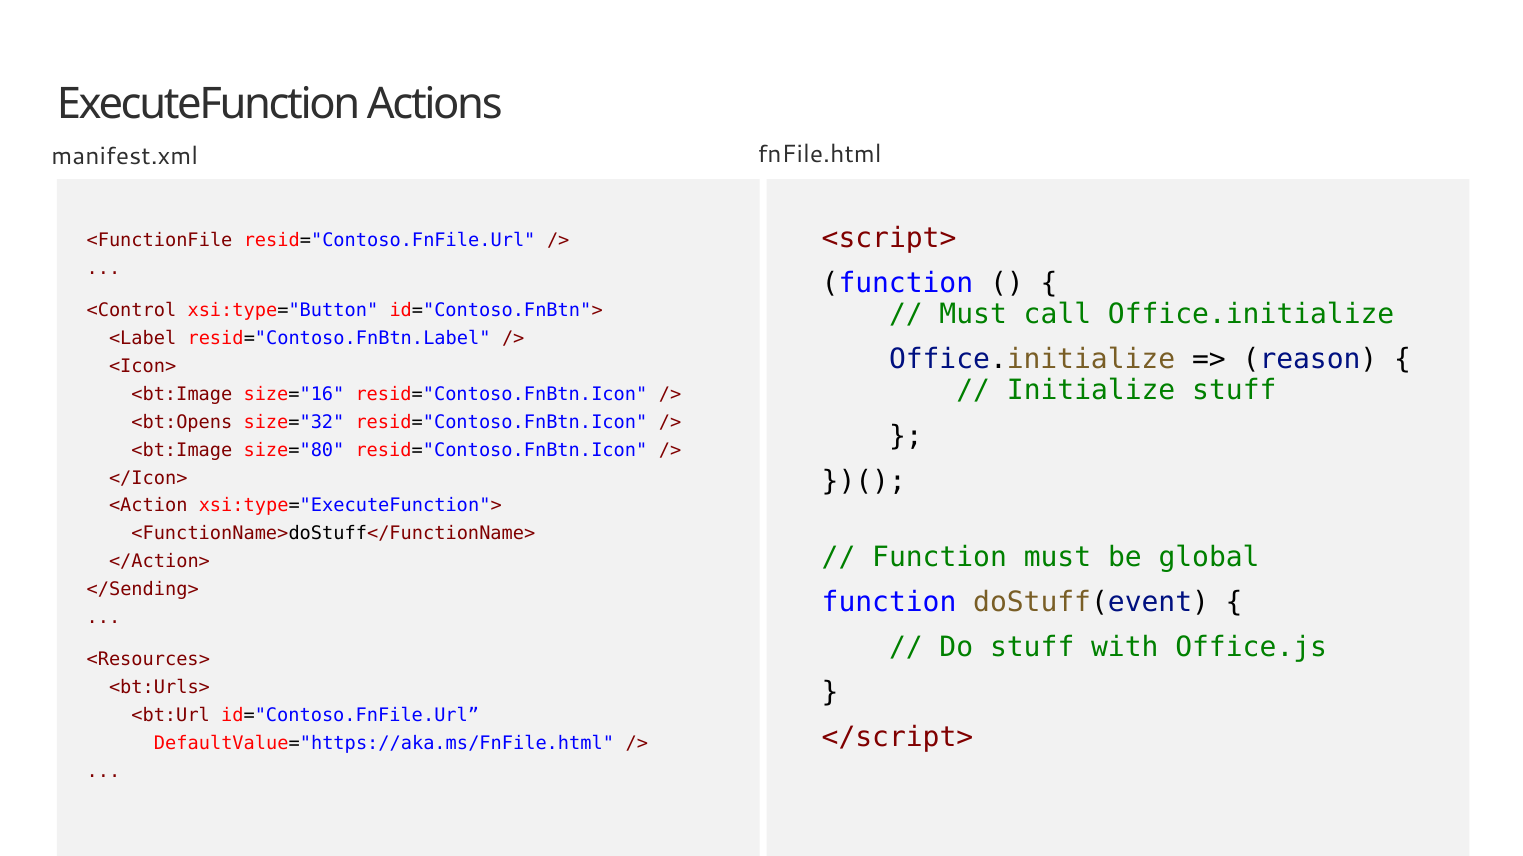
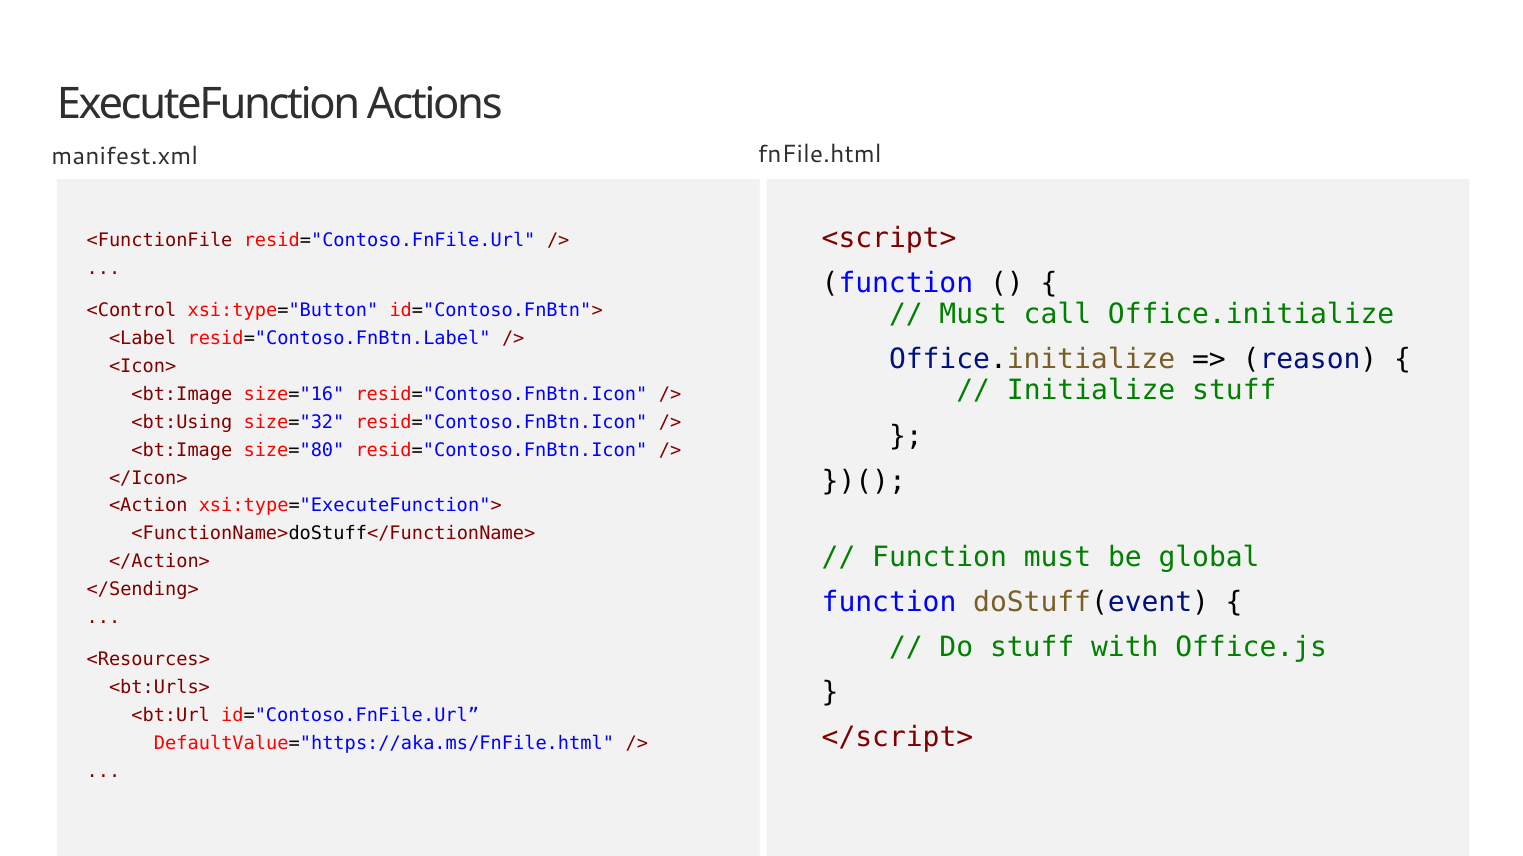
<bt:Opens: <bt:Opens -> <bt:Using (182, 422)
